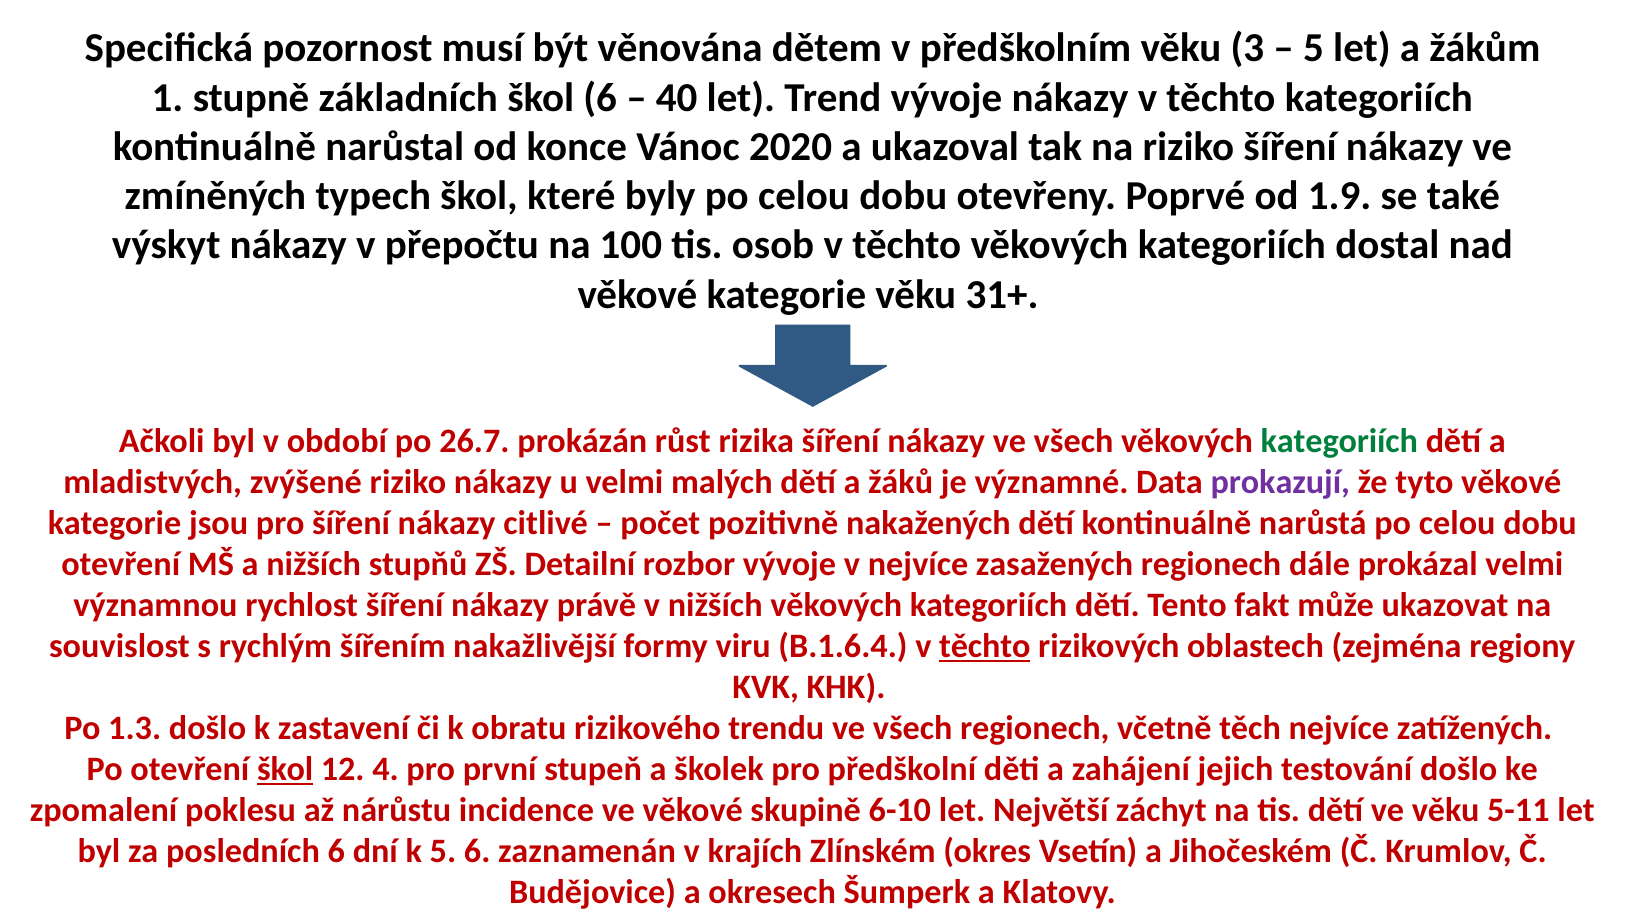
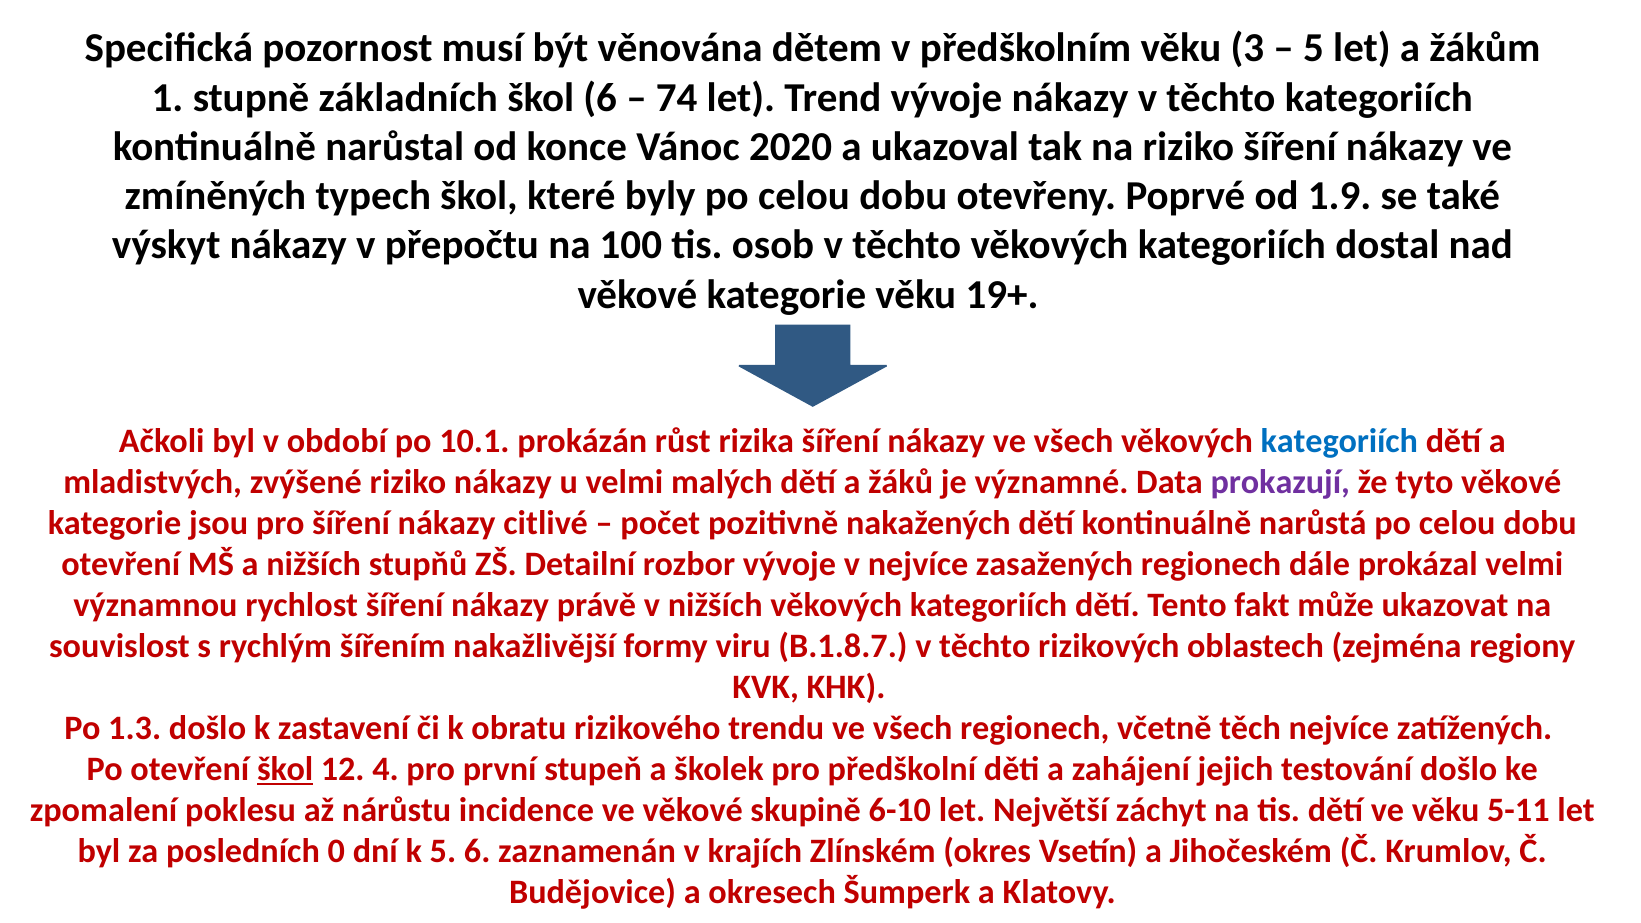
40: 40 -> 74 (677, 98)
31+: 31+ -> 19+ (1002, 294)
26.7: 26.7 -> 10.1 (474, 441)
kategoriích colour: green -> blue (1339, 441)
B.1.6.4: B.1.6.4 -> B.1.8.7 (843, 646)
těchto underline: present -> none (985, 646)
posledních 6: 6 -> 0 (336, 851)
